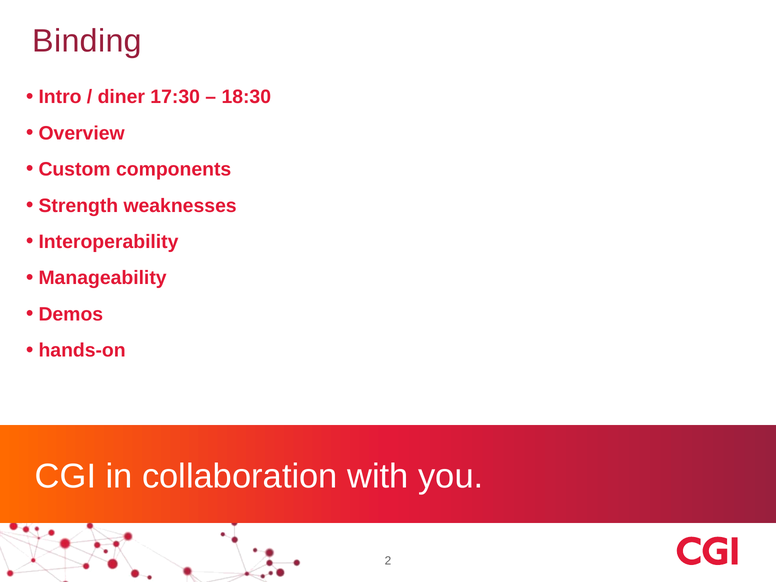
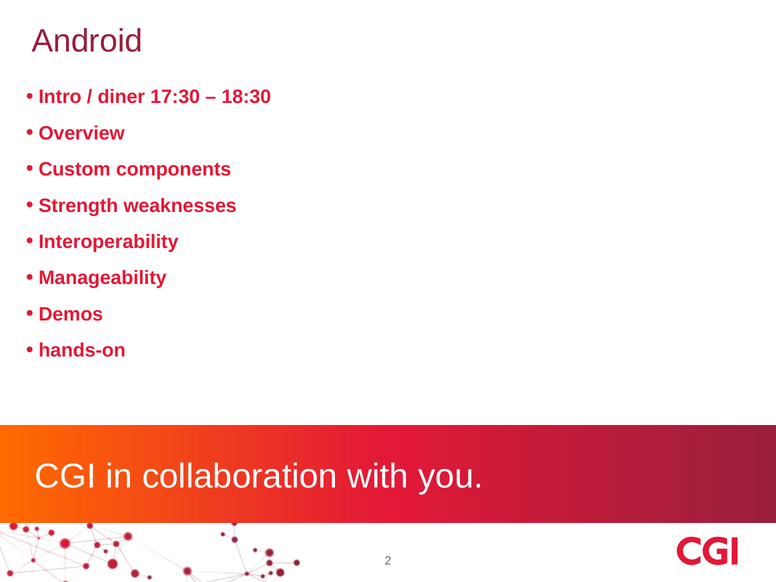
Binding: Binding -> Android (87, 41)
